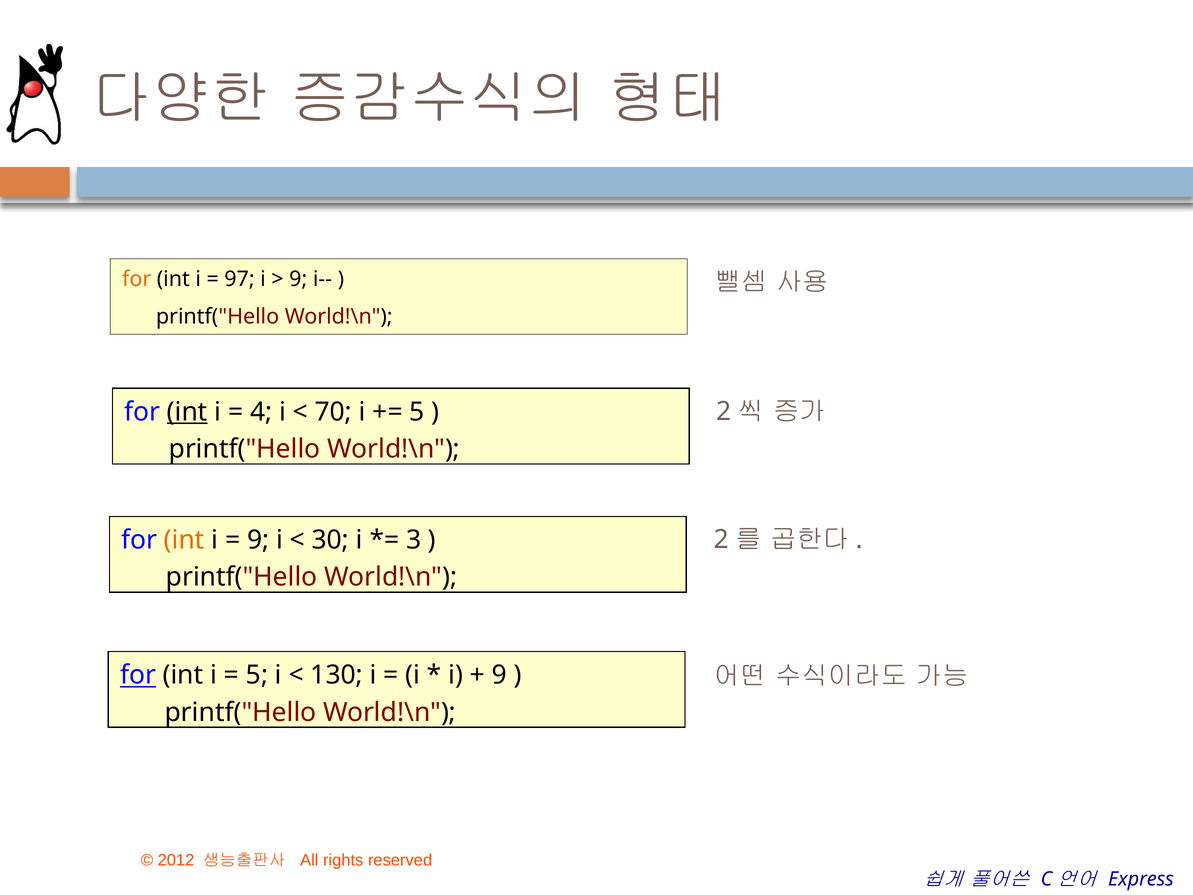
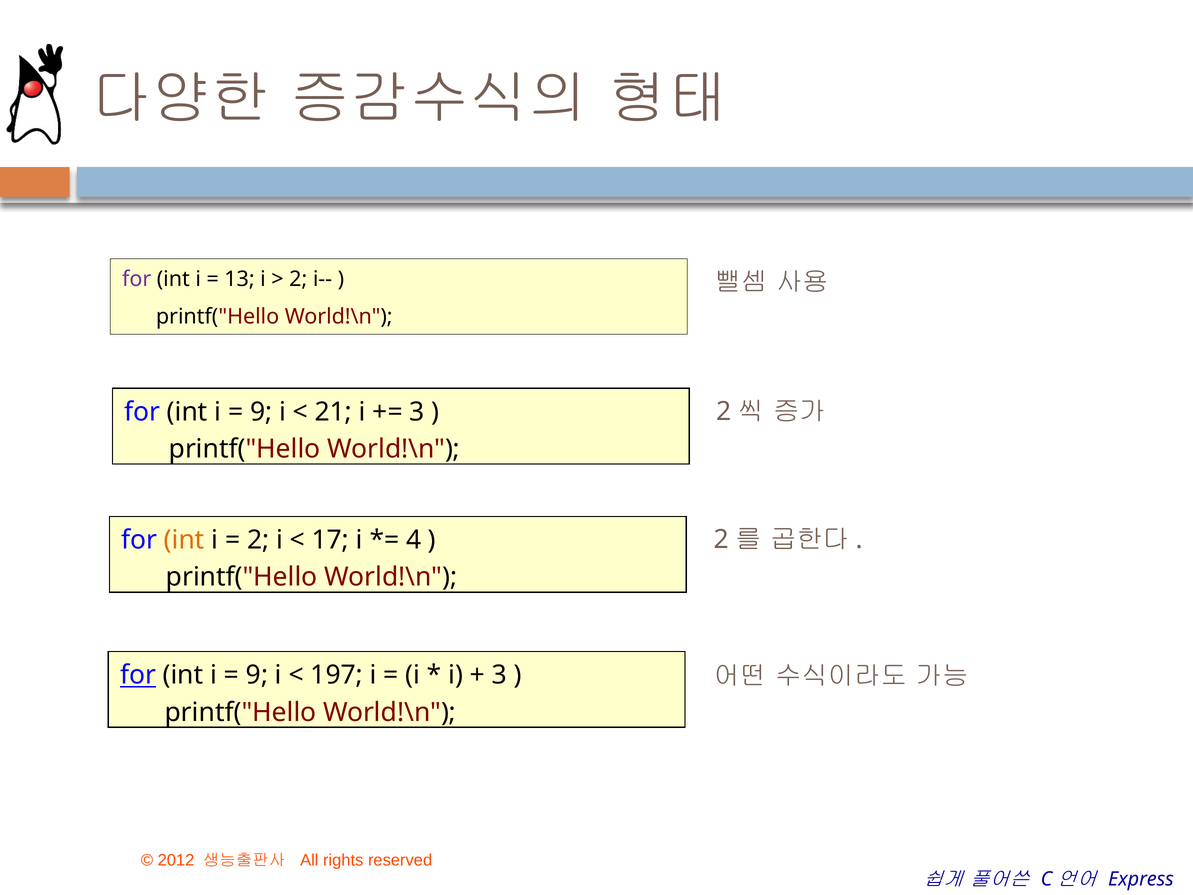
for colour: orange -> purple (137, 279)
97: 97 -> 13 (239, 279)
9: 9 -> 2 (298, 279)
int underline: present -> none (187, 412)
4: 4 -> 9 (261, 412)
70: 70 -> 21 (333, 412)
5: 5 -> 3 (417, 412)
9: 9 -> 2 (258, 540)
30: 30 -> 17 (330, 540)
3: 3 -> 4 (414, 540)
5: 5 -> 9 (257, 675)
130: 130 -> 197 (337, 675)
9: 9 -> 3 (499, 675)
